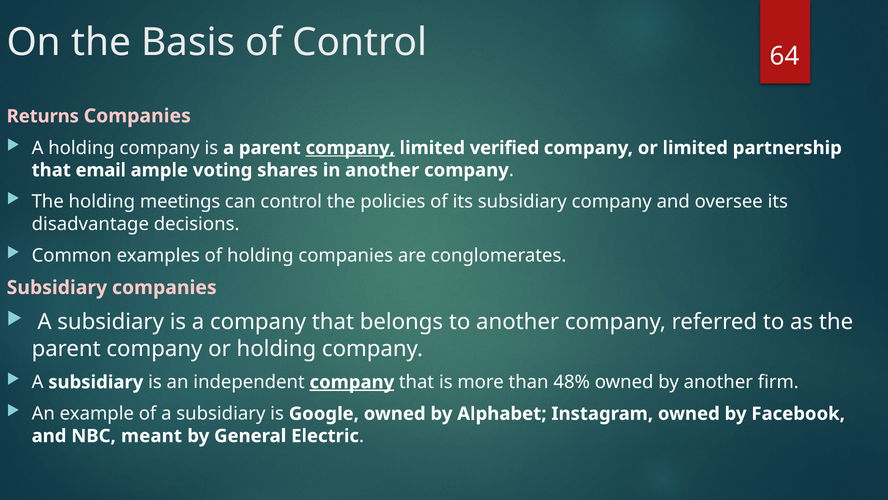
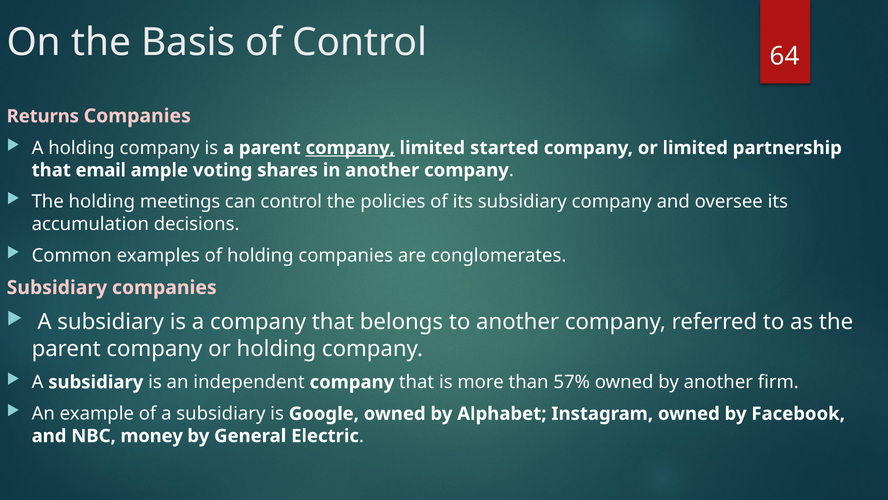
verified: verified -> started (504, 148)
disadvantage: disadvantage -> accumulation (90, 224)
company underline: present -> none (352, 382)
48%: 48% -> 57% (572, 382)
meant: meant -> money (152, 436)
